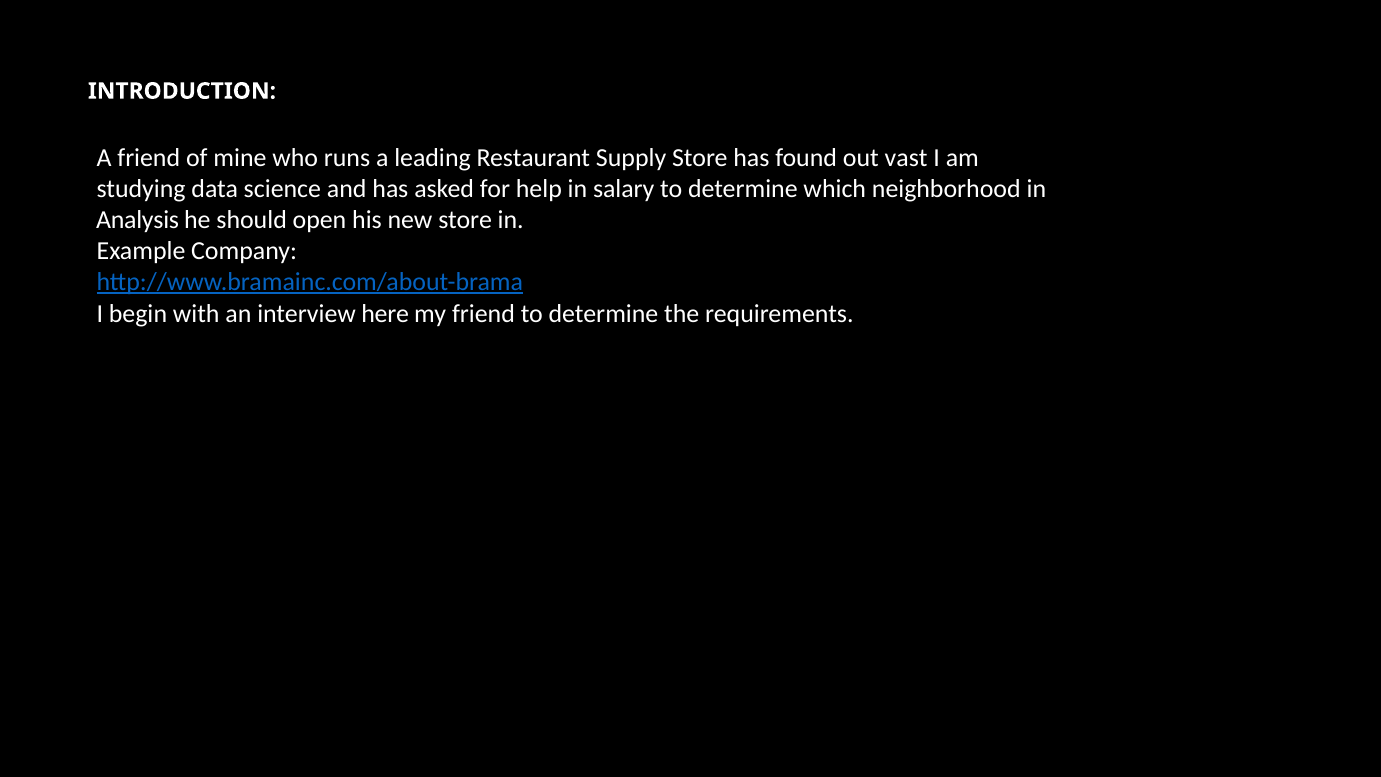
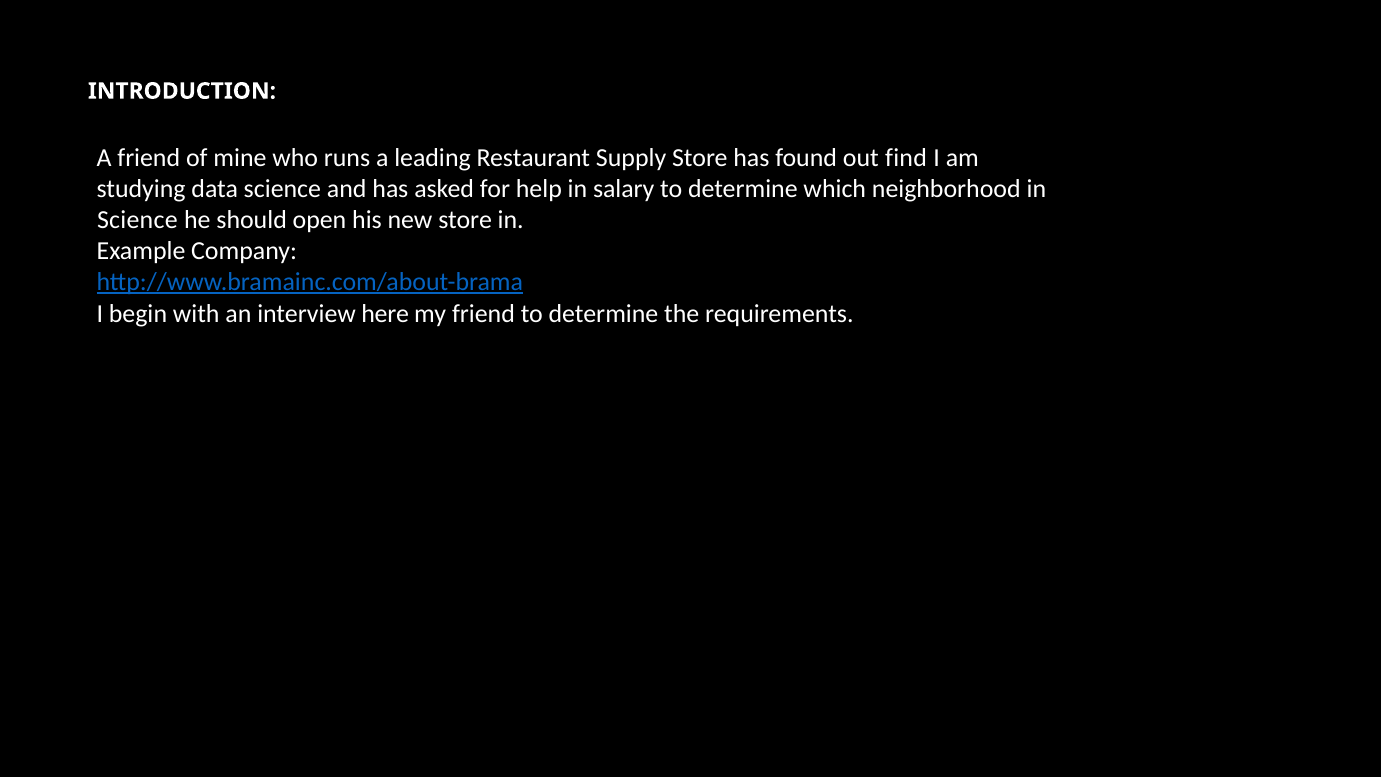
vast: vast -> find (906, 158)
Analysis: Analysis -> Science (137, 220)
